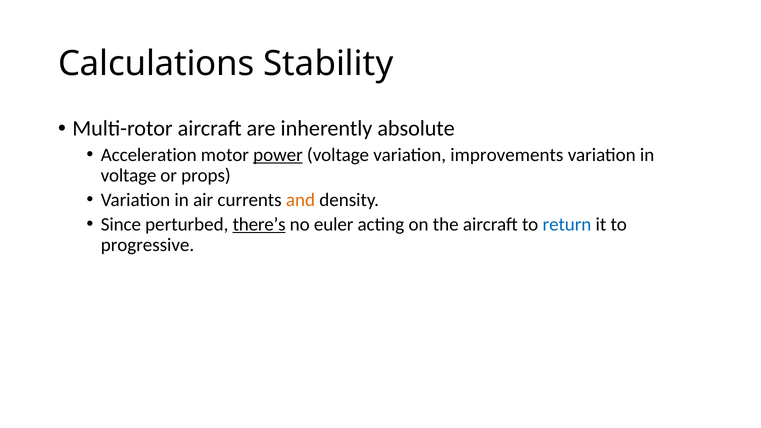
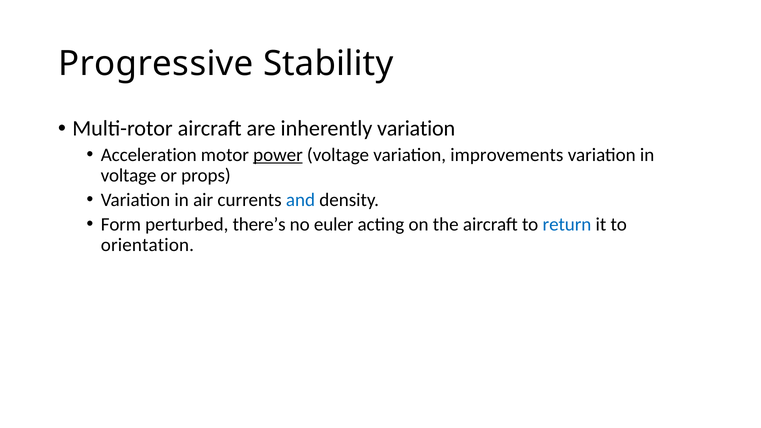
Calculations: Calculations -> Progressive (156, 64)
inherently absolute: absolute -> variation (416, 129)
and colour: orange -> blue (300, 200)
Since: Since -> Form (121, 224)
there’s underline: present -> none (259, 224)
progressive: progressive -> orientation (147, 245)
